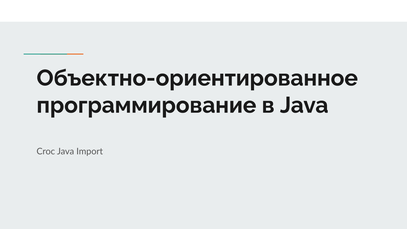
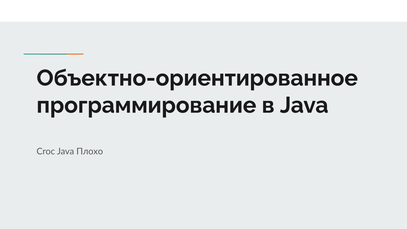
Import: Import -> Плохо (90, 151)
